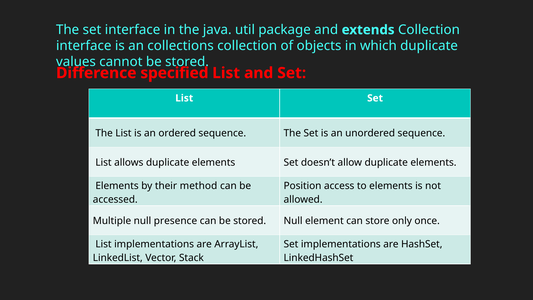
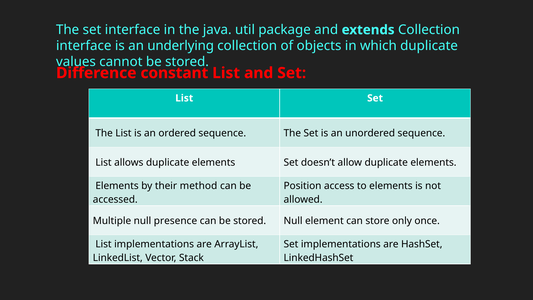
collections: collections -> underlying (181, 46)
specified: specified -> constant (174, 73)
